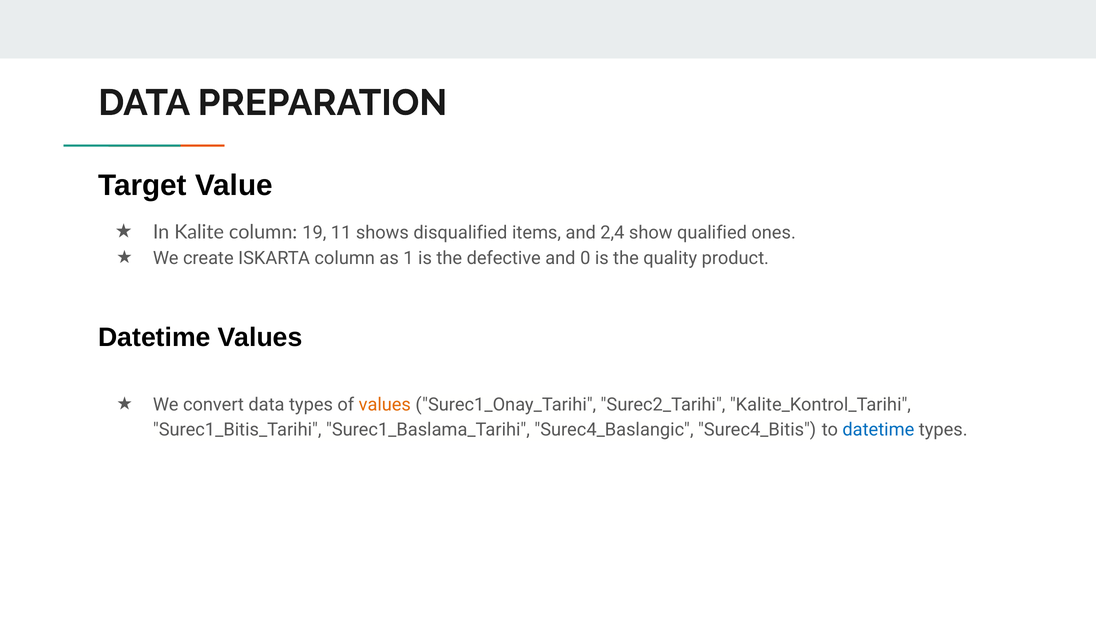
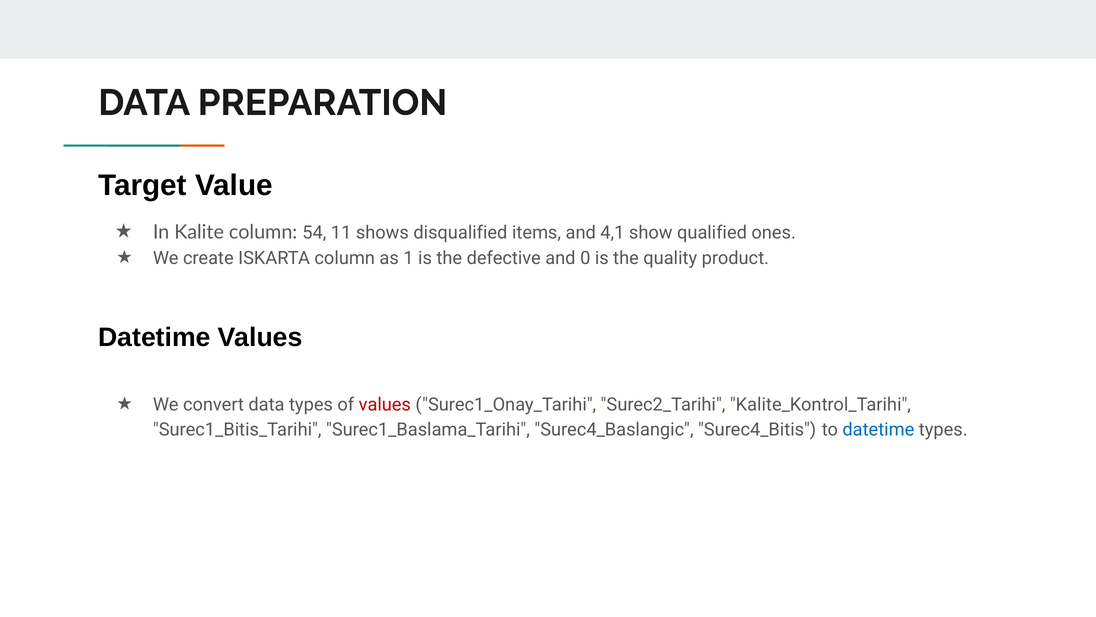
19: 19 -> 54 (314, 233)
2,4: 2,4 -> 4,1 (612, 233)
values colour: orange -> red (385, 404)
